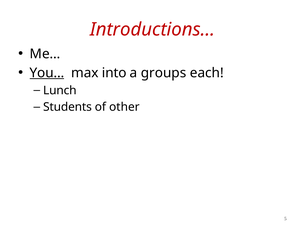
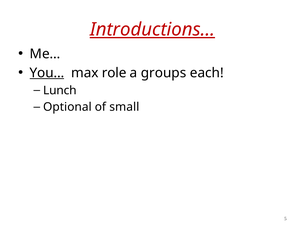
Introductions… underline: none -> present (152, 30)
into: into -> role (114, 73)
Students: Students -> Optional (67, 107)
other: other -> small (124, 107)
